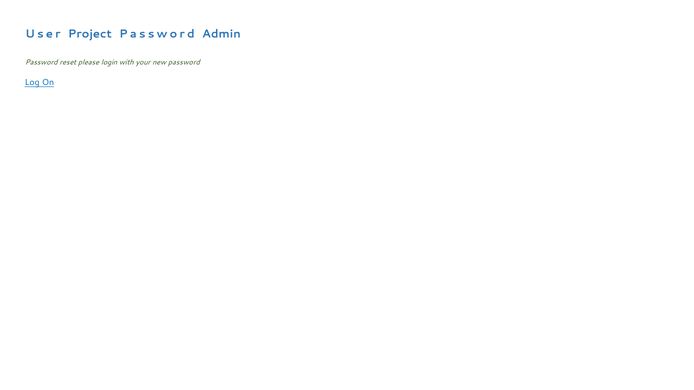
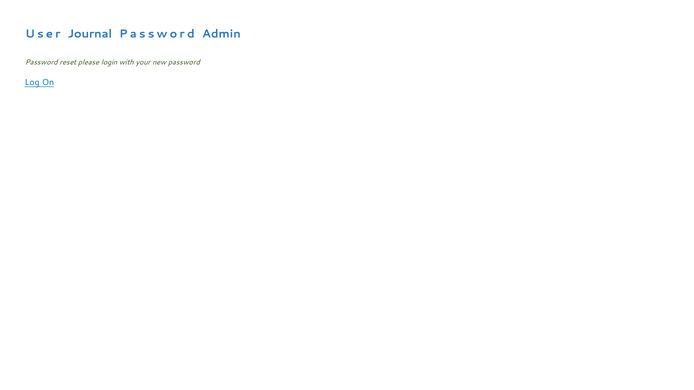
Project: Project -> Journal (90, 34)
